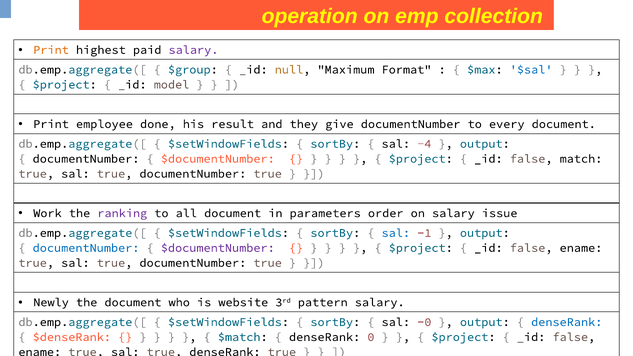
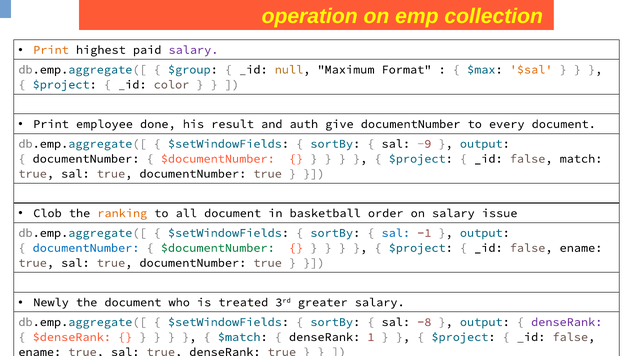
$sal colour: blue -> orange (531, 70)
model: model -> color (171, 85)
they: they -> auth (304, 124)
-4: -4 -> -9 (424, 144)
Work: Work -> Clob (47, 213)
ranking colour: purple -> orange (122, 213)
parameters: parameters -> basketball (325, 213)
$documentNumber colour: purple -> green (218, 248)
website: website -> treated (243, 302)
pattern: pattern -> greater (323, 302)
-0: -0 -> -8 (424, 322)
denseRank colour: blue -> purple (567, 322)
0: 0 -> 1 (371, 337)
